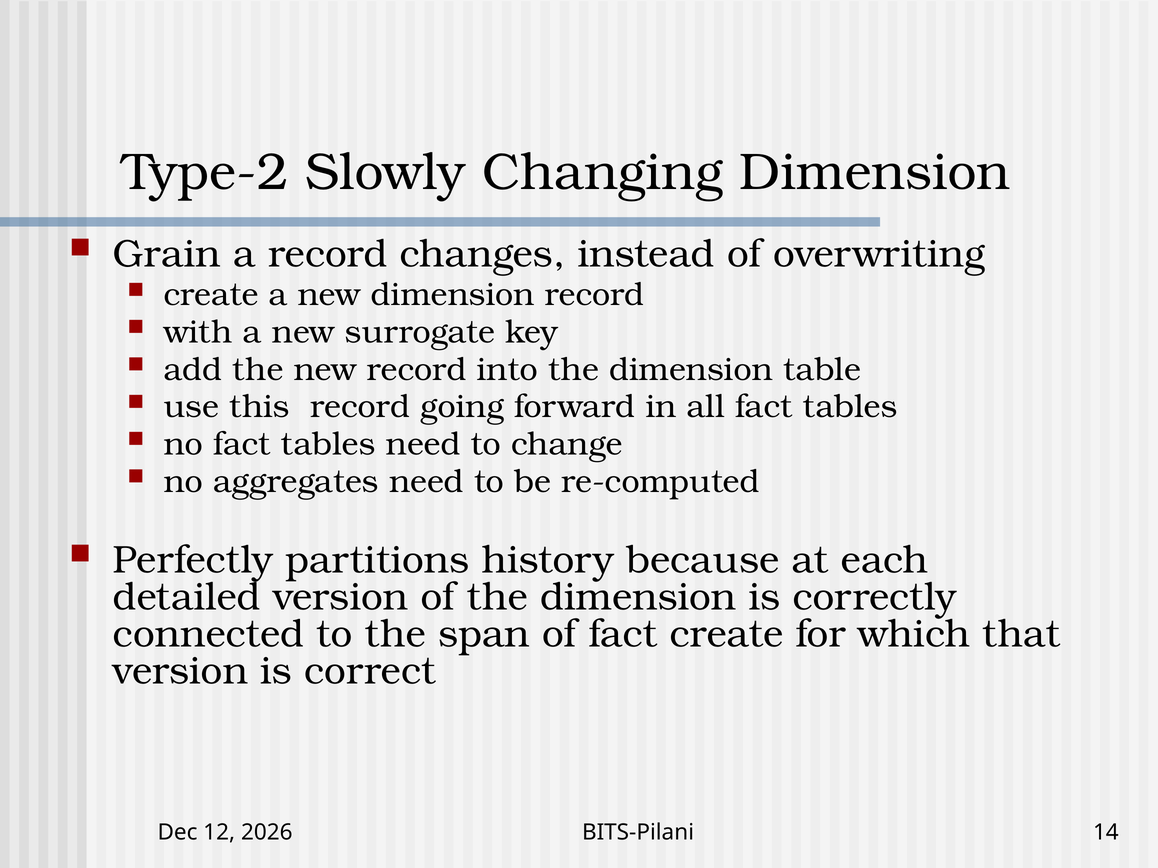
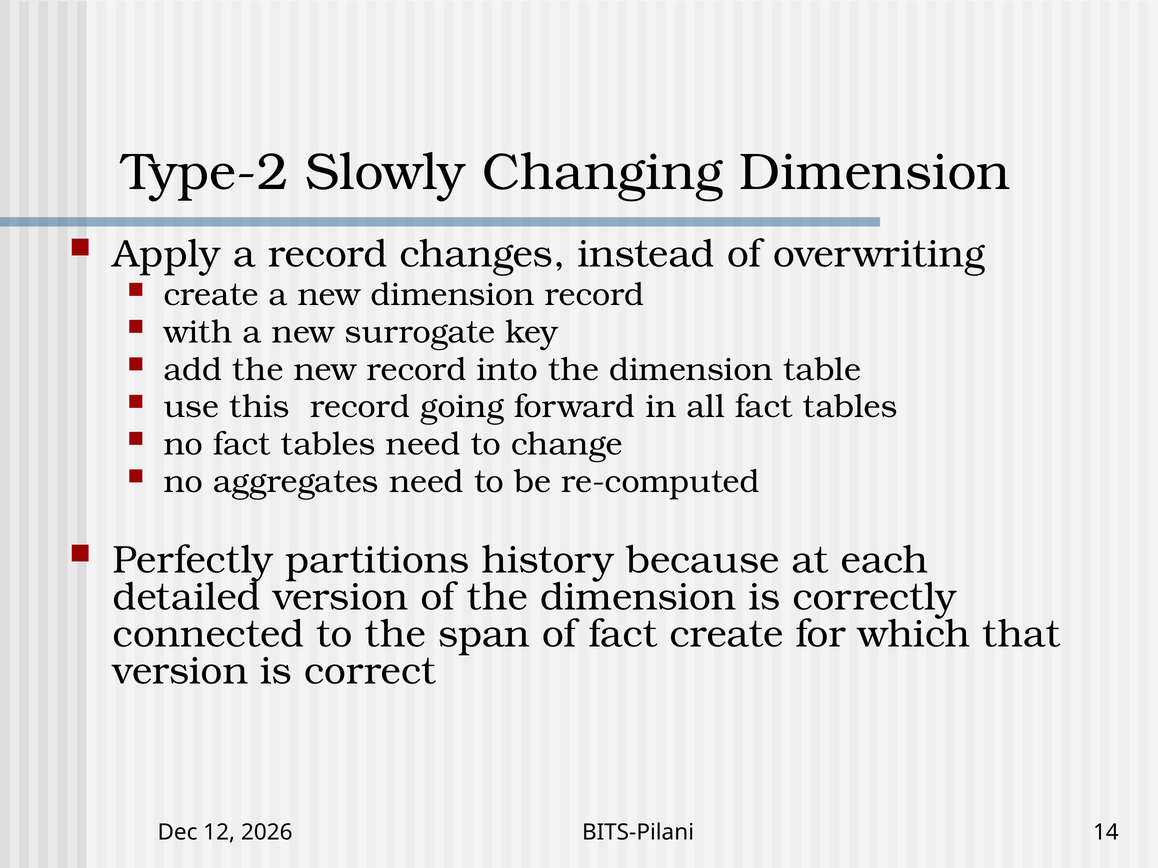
Grain: Grain -> Apply (167, 254)
